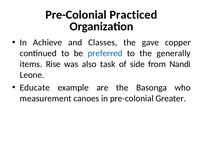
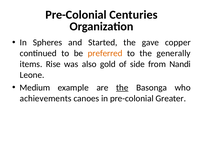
Practiced: Practiced -> Centuries (133, 15)
Achieve: Achieve -> Spheres (48, 43)
Classes: Classes -> Started (103, 43)
preferred colour: blue -> orange (105, 53)
task: task -> gold (108, 64)
Educate: Educate -> Medium (35, 88)
the underline: none -> present (122, 88)
measurement: measurement -> achievements (46, 99)
